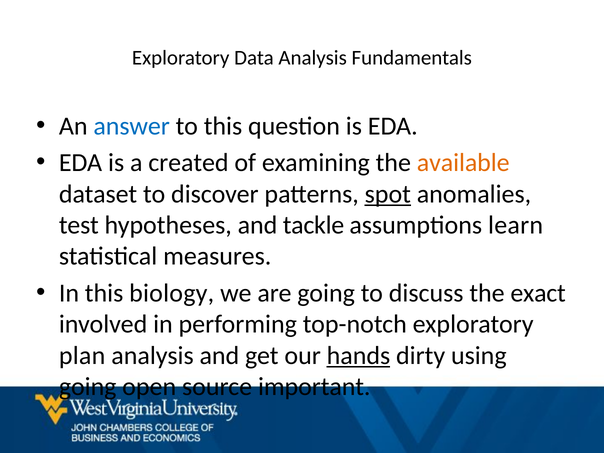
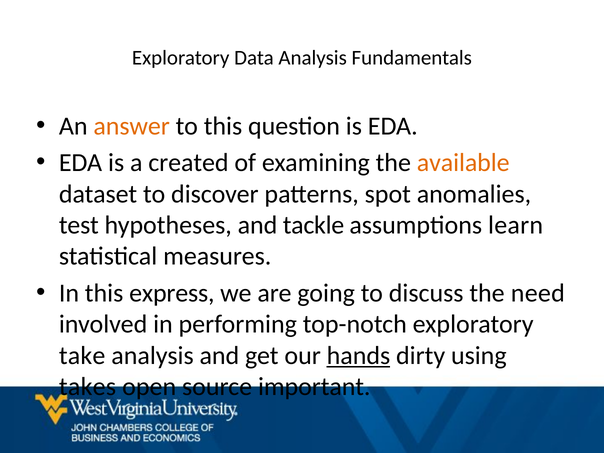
answer colour: blue -> orange (132, 126)
spot underline: present -> none (388, 194)
biology: biology -> express (172, 293)
exact: exact -> need (538, 293)
plan: plan -> take (82, 355)
going: going -> takes (88, 387)
